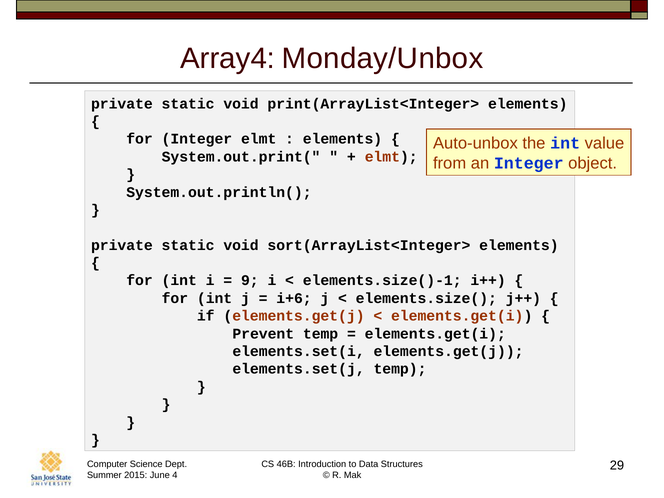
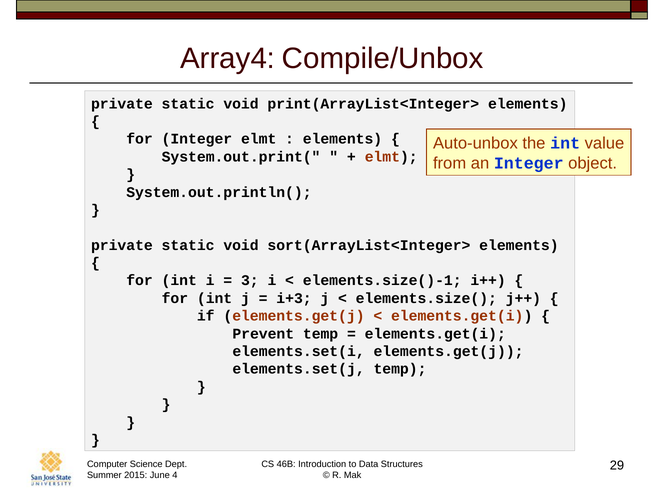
Monday/Unbox: Monday/Unbox -> Compile/Unbox (383, 58)
9: 9 -> 3 (250, 281)
i+6: i+6 -> i+3 (294, 298)
